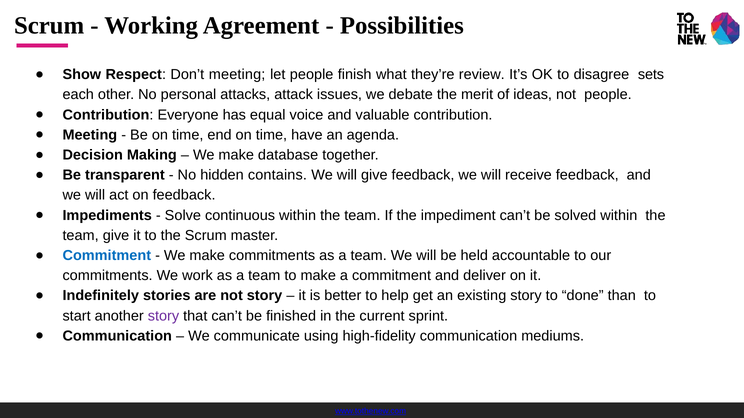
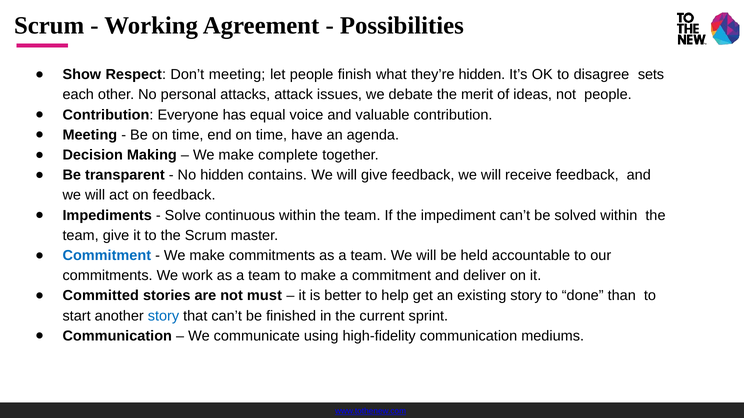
they’re review: review -> hidden (482, 75)
database: database -> complete (288, 155)
Indefinitely: Indefinitely -> Committed (101, 296)
not story: story -> must (264, 296)
story colour: purple -> blue (163, 316)
